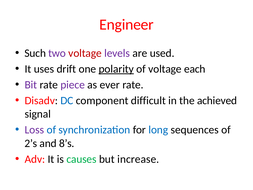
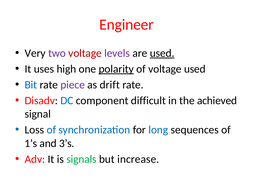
Such: Such -> Very (35, 53)
used underline: none -> present (162, 53)
drift: drift -> high (66, 69)
voltage each: each -> used (195, 69)
Bit colour: purple -> blue (31, 85)
ever: ever -> drift (110, 85)
Loss colour: purple -> black (34, 130)
2’s: 2’s -> 1’s (31, 143)
8’s: 8’s -> 3’s (67, 143)
causes: causes -> signals (81, 159)
